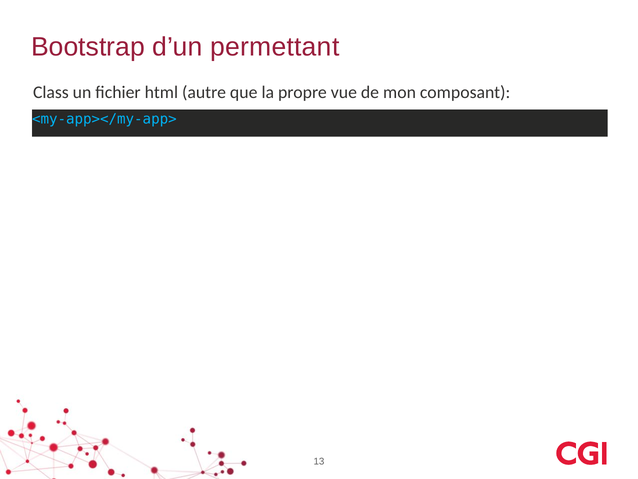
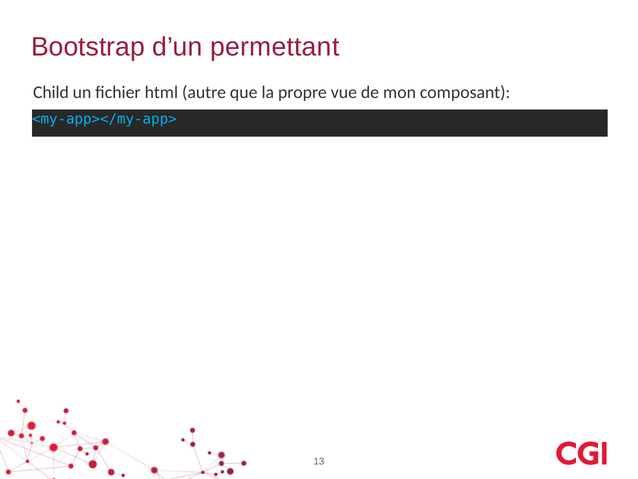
Class: Class -> Child (51, 92)
